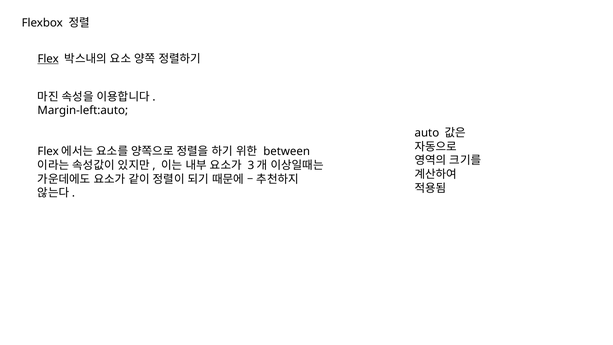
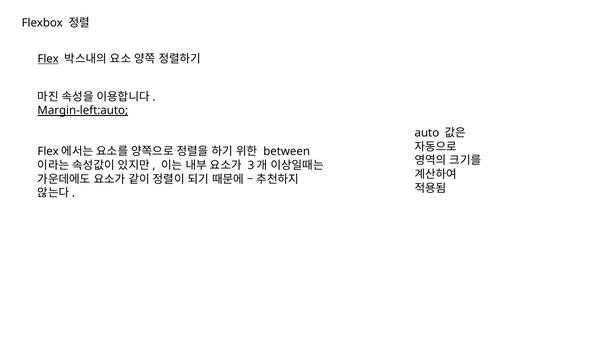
Margin-left:auto underline: none -> present (83, 111)
